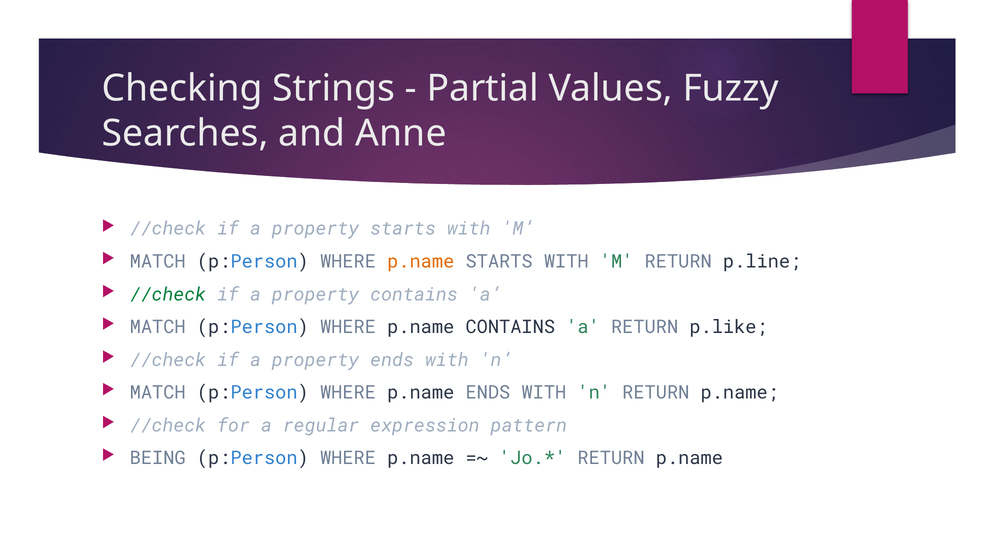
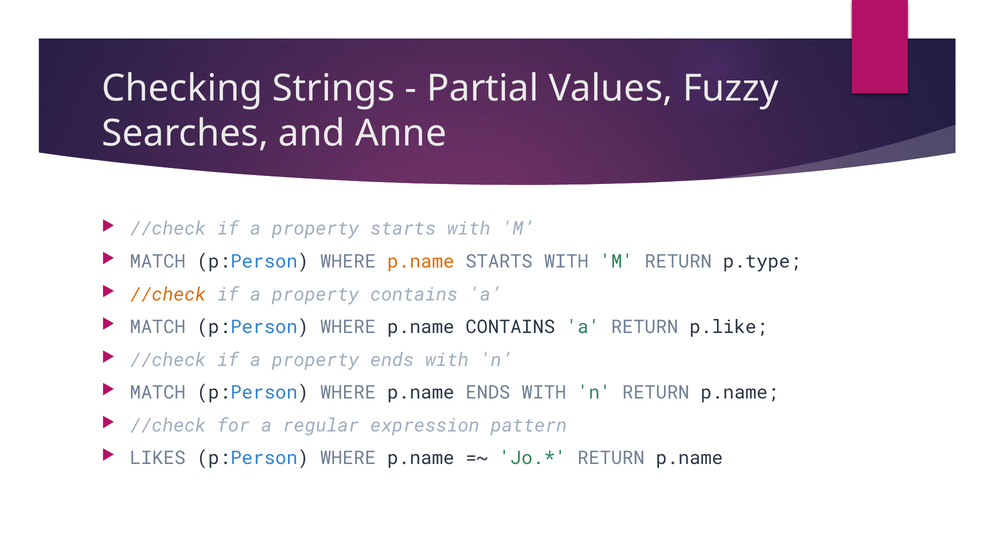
p.line: p.line -> p.type (762, 261)
//check colour: green -> orange (168, 294)
BEING: BEING -> LIKES (158, 458)
